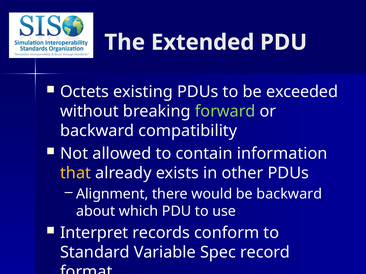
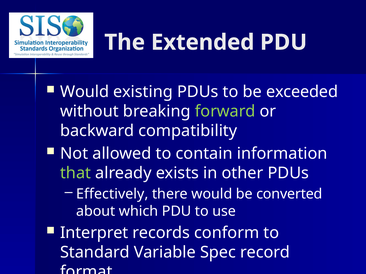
Octets: Octets -> Would (85, 92)
that colour: yellow -> light green (76, 173)
Alignment: Alignment -> Effectively (112, 194)
be backward: backward -> converted (289, 194)
